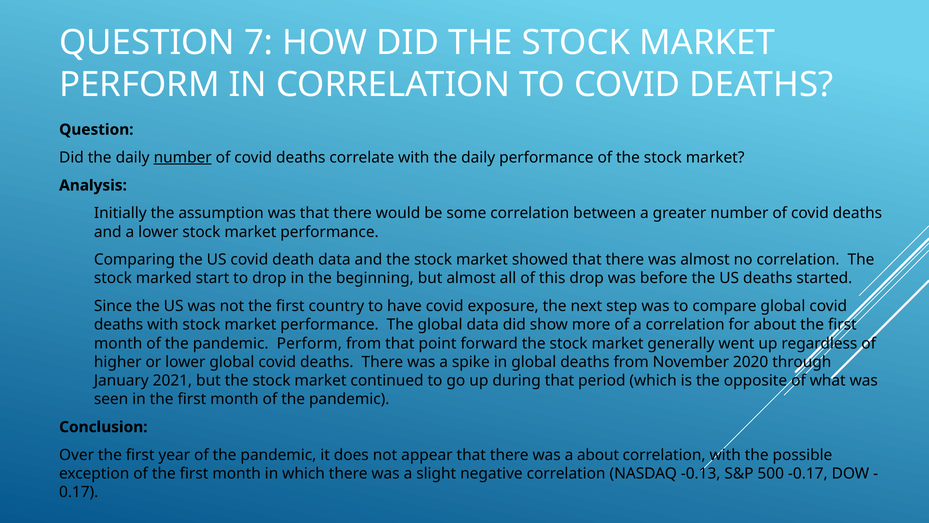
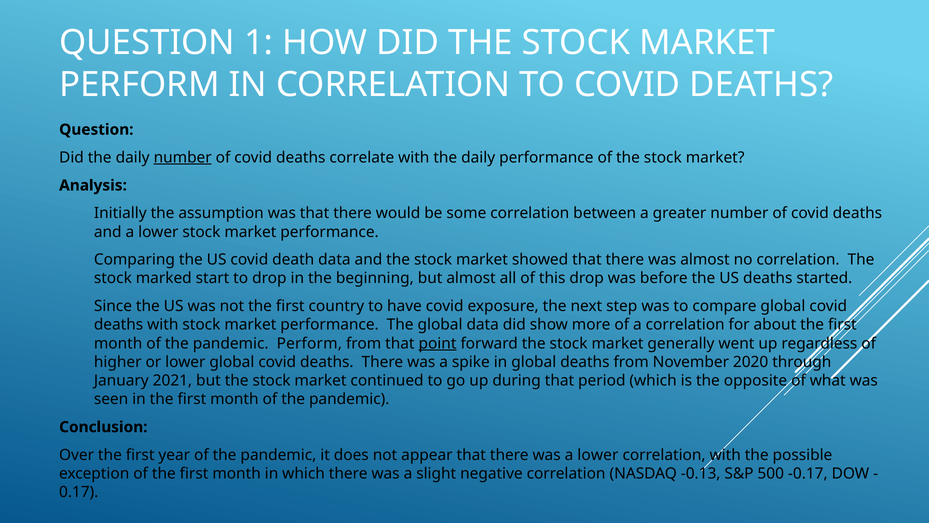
7: 7 -> 1 (259, 43)
point underline: none -> present (437, 343)
was a about: about -> lower (598, 455)
